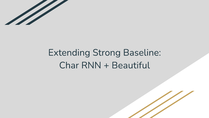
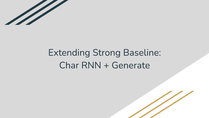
Beautiful: Beautiful -> Generate (131, 65)
